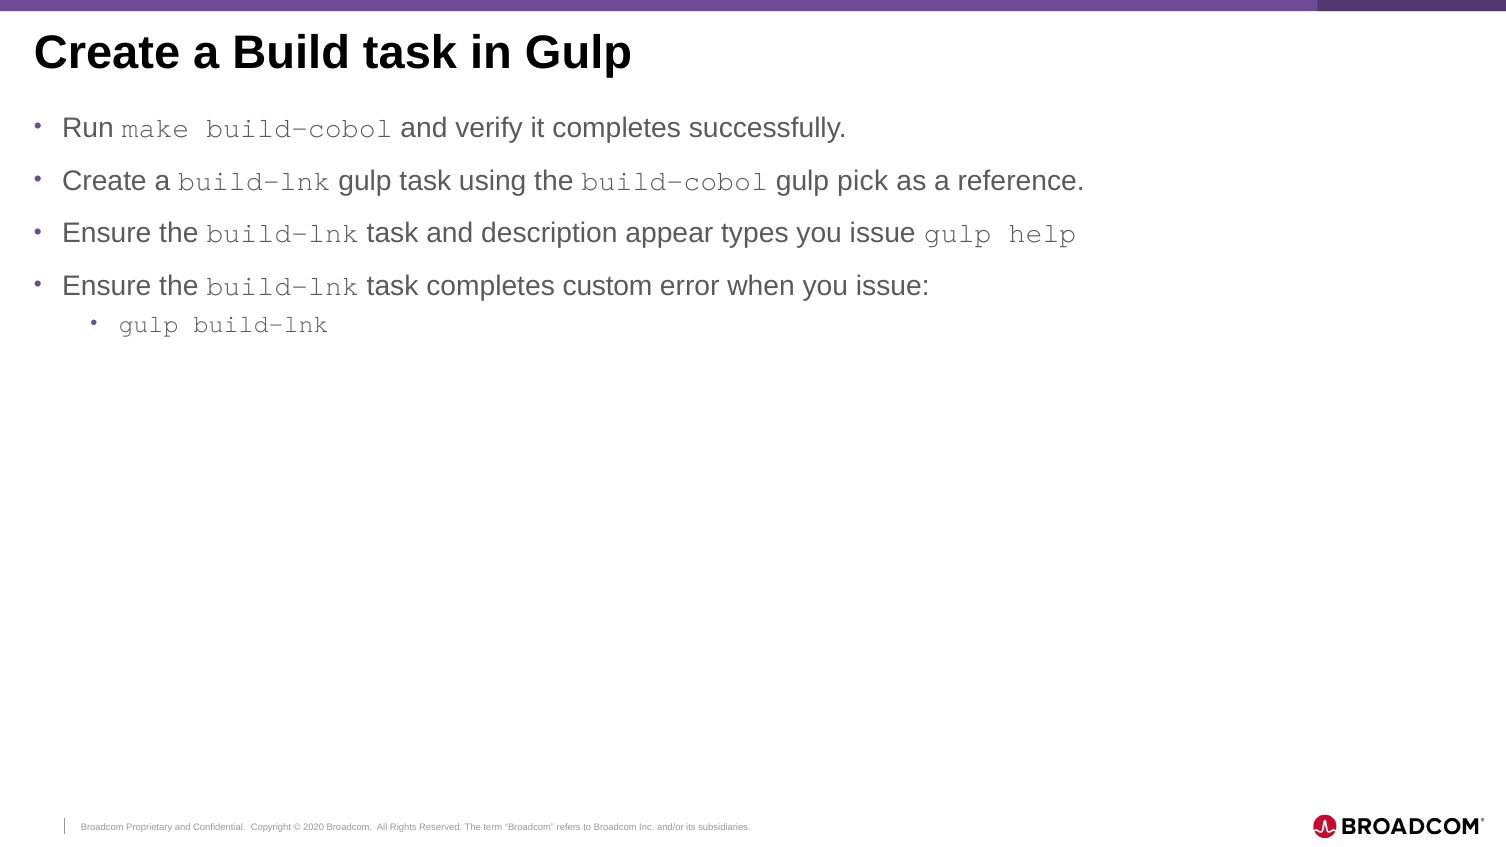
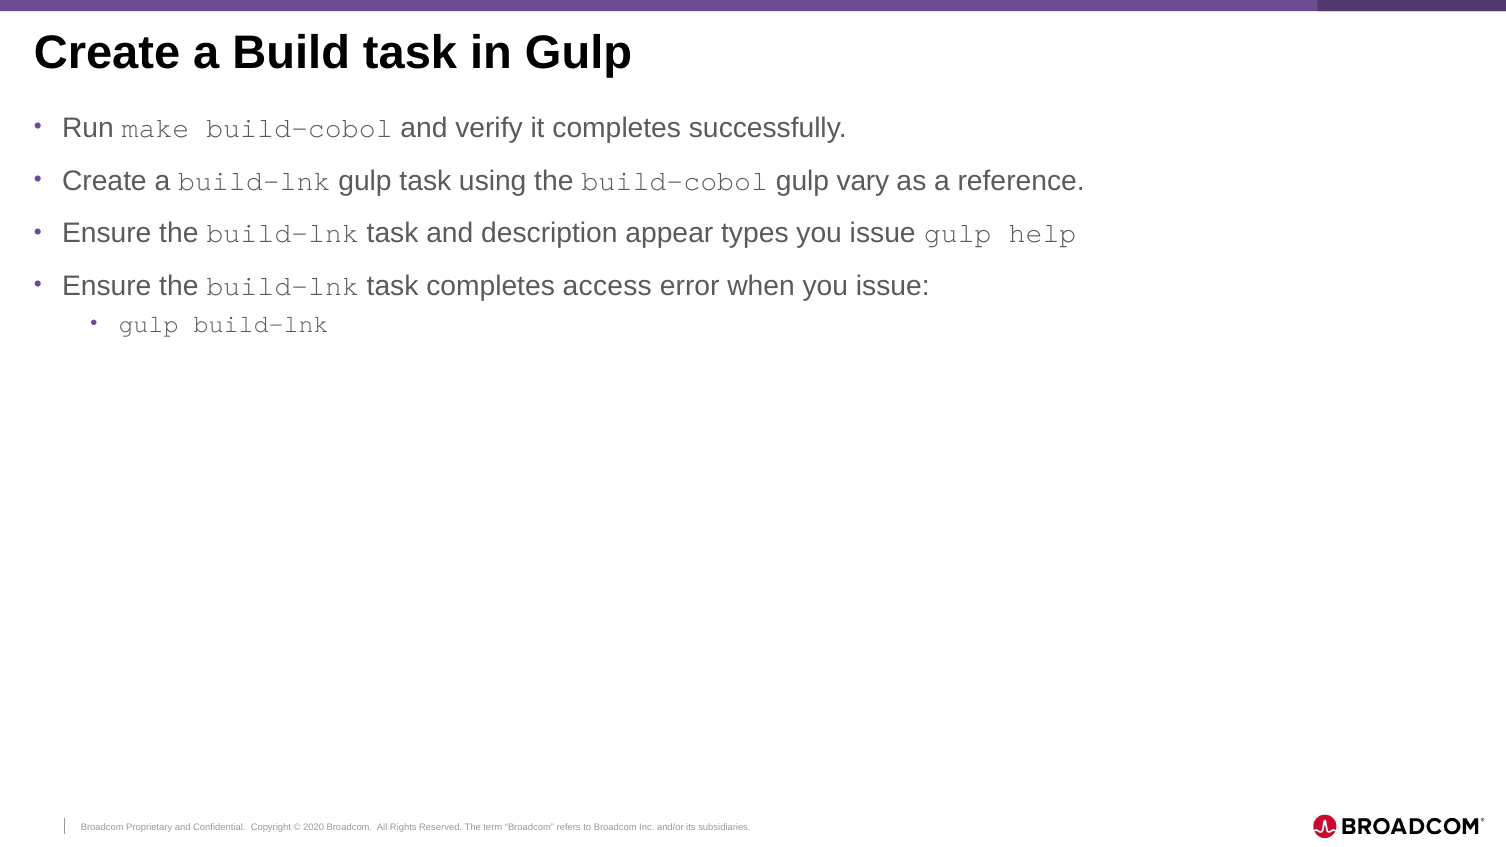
pick: pick -> vary (863, 181)
custom: custom -> access (607, 286)
